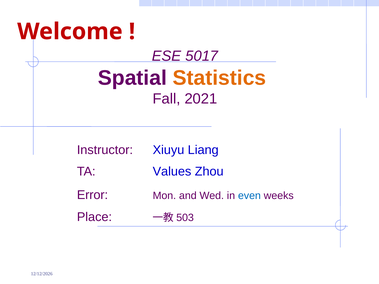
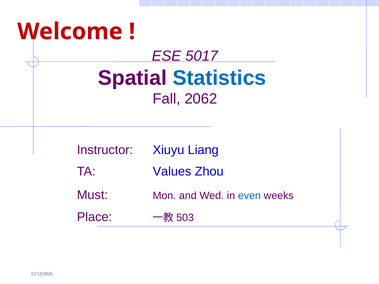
Statistics colour: orange -> blue (219, 78)
2021: 2021 -> 2062 (201, 99)
Error: Error -> Must (92, 195)
